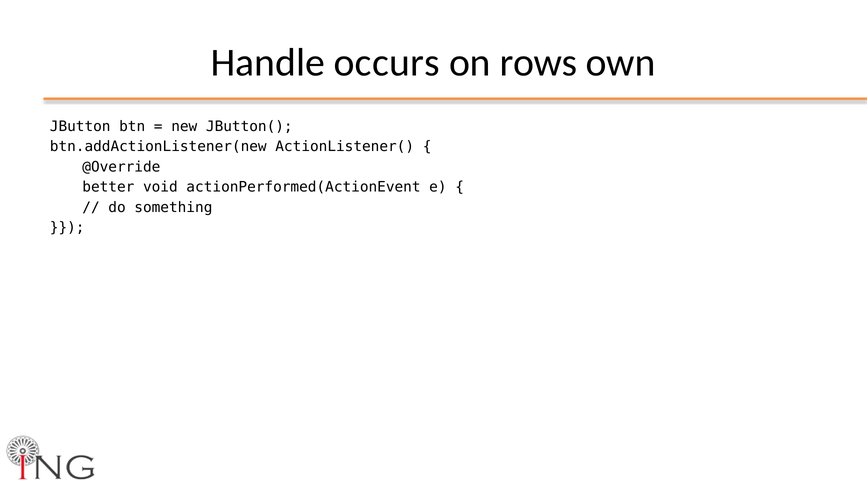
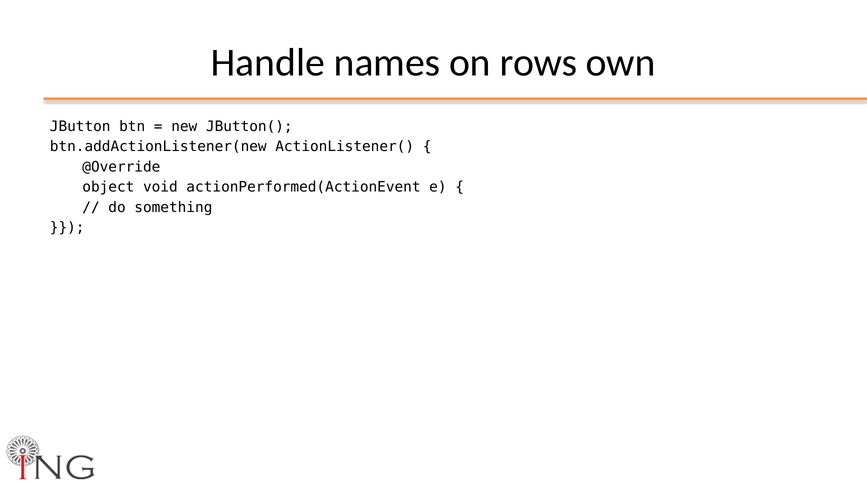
occurs: occurs -> names (387, 63)
better: better -> object (108, 187)
